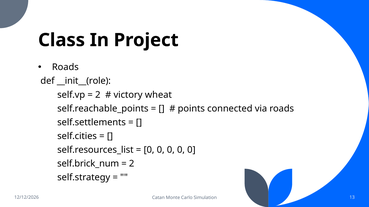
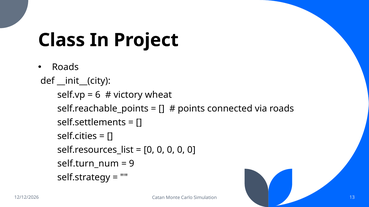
__init__(role: __init__(role -> __init__(city (84, 81)
2: 2 -> 6 (98, 95)
self.brick_num: self.brick_num -> self.turn_num (88, 164)
2: 2 -> 9 (132, 164)
